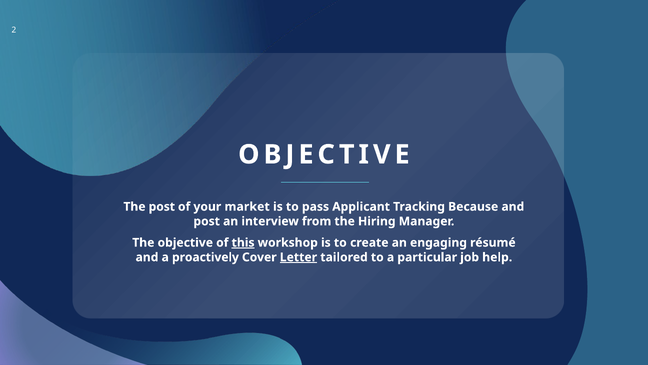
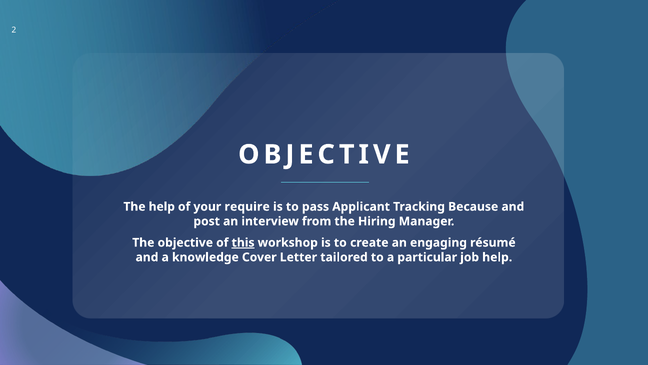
The post: post -> help (162, 206)
market: market -> require (247, 206)
proactively: proactively -> knowledge (205, 257)
Letter underline: present -> none (298, 257)
